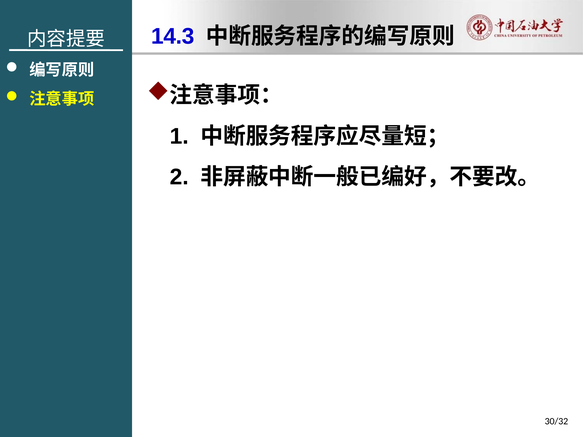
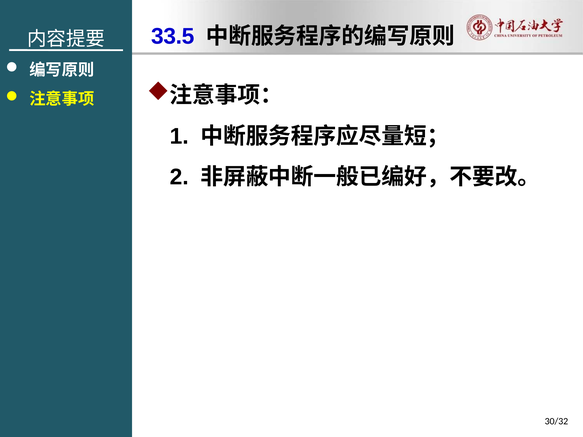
14.3: 14.3 -> 33.5 (173, 36)
